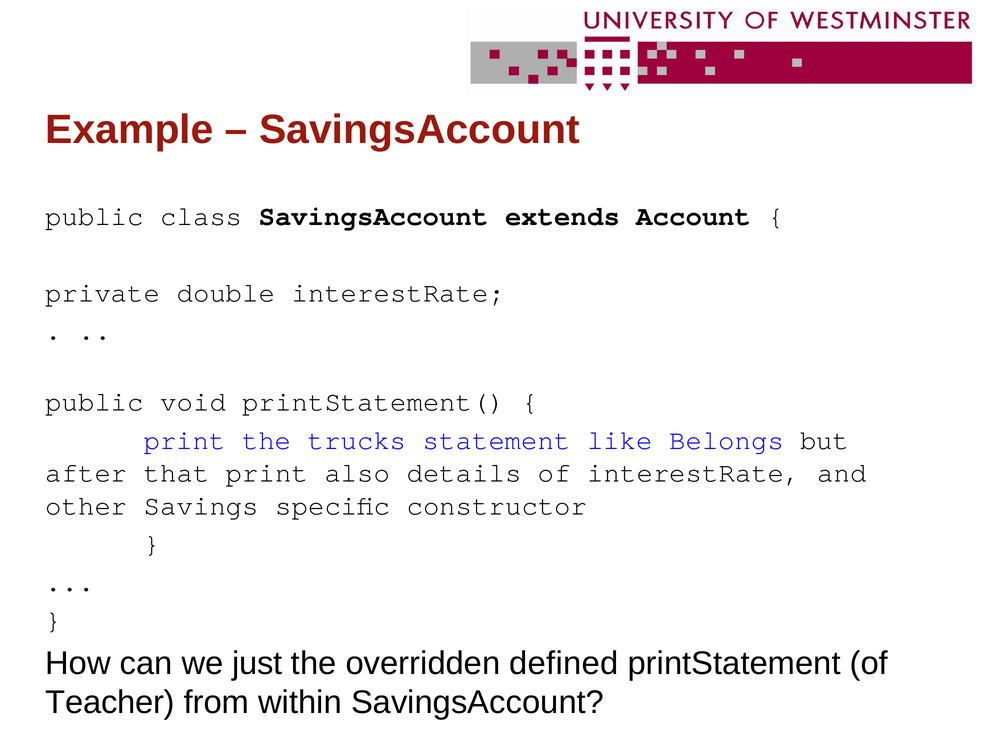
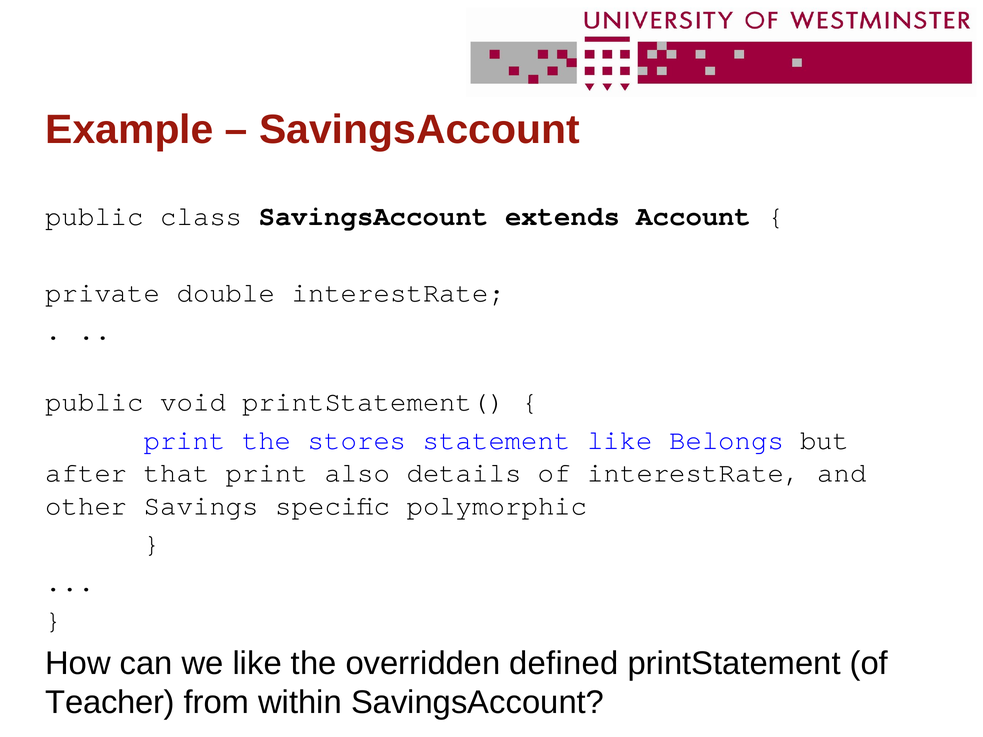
trucks: trucks -> stores (357, 440)
constructor: constructor -> polymorphic (497, 506)
we just: just -> like (257, 663)
